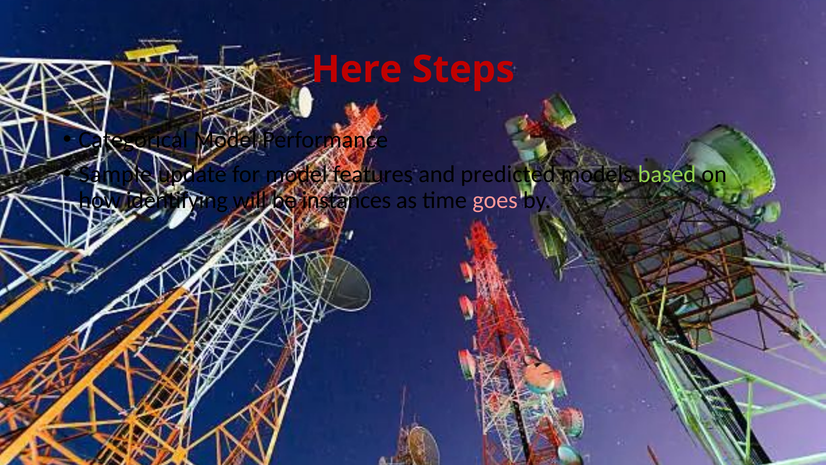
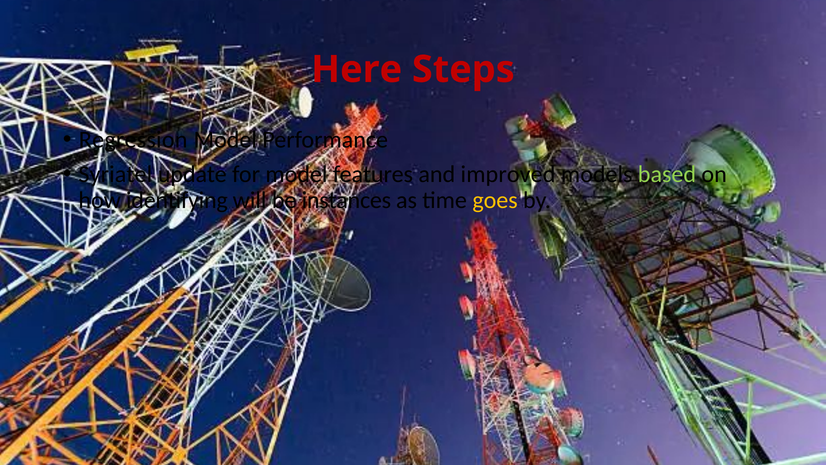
Categorical: Categorical -> Regression (133, 140)
Sample: Sample -> Syriatel (115, 174)
predicted: predicted -> improved (508, 174)
goes colour: pink -> yellow (495, 200)
